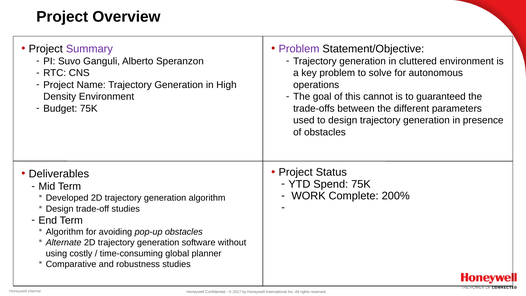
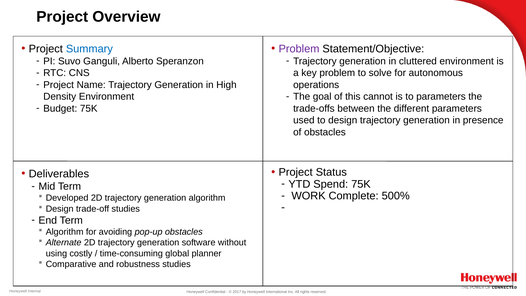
Summary colour: purple -> blue (89, 49)
to guaranteed: guaranteed -> parameters (441, 97)
200%: 200% -> 500% (396, 196)
